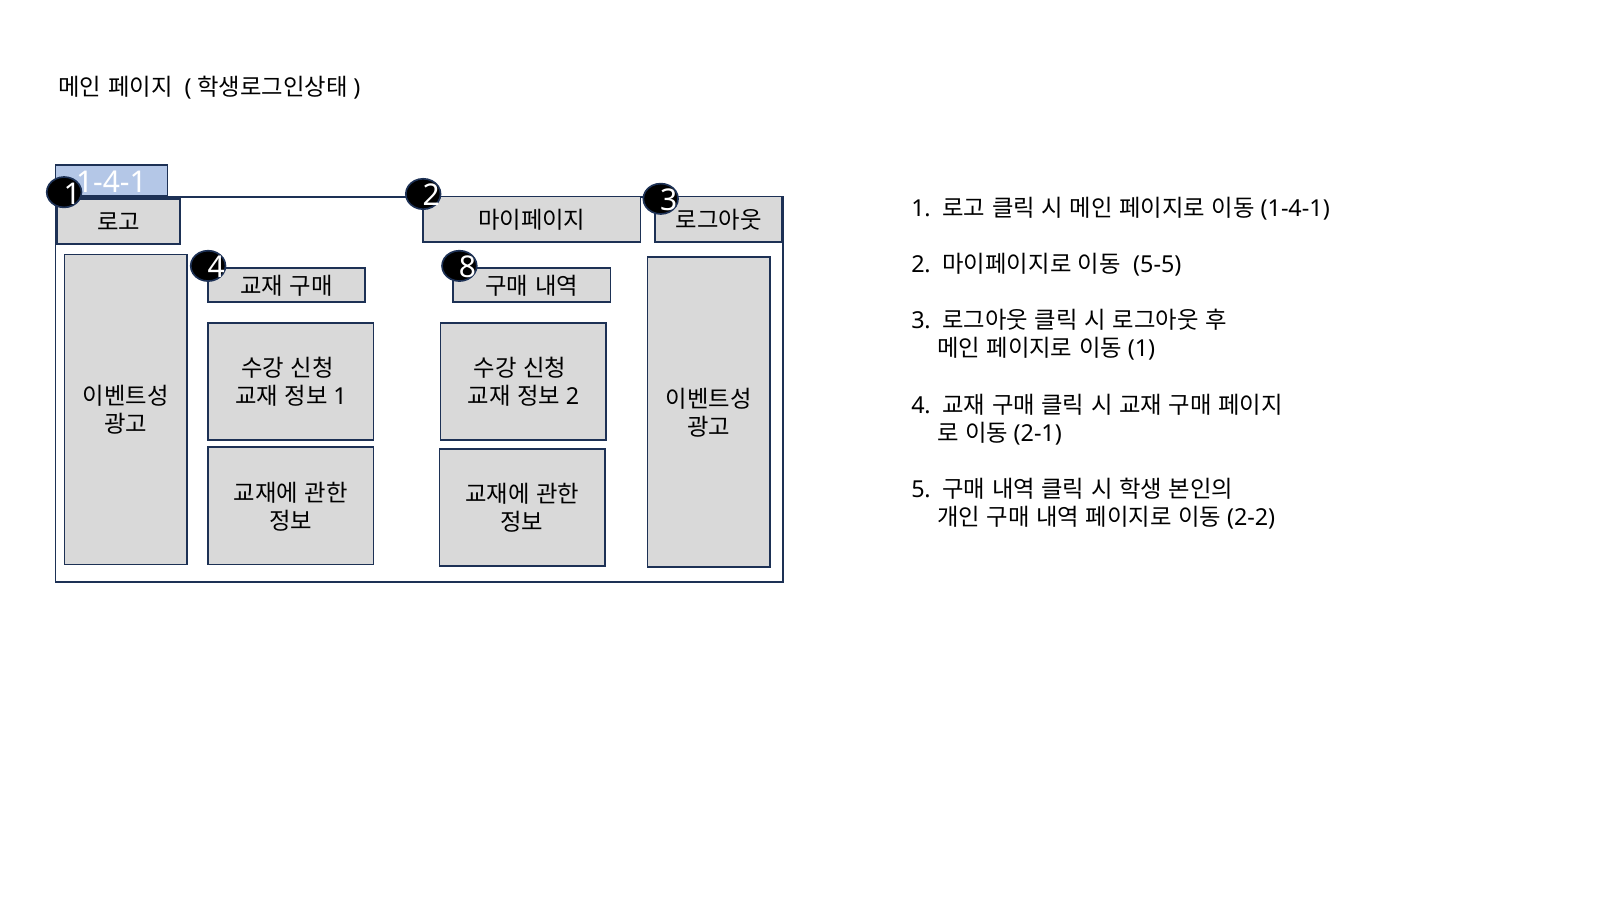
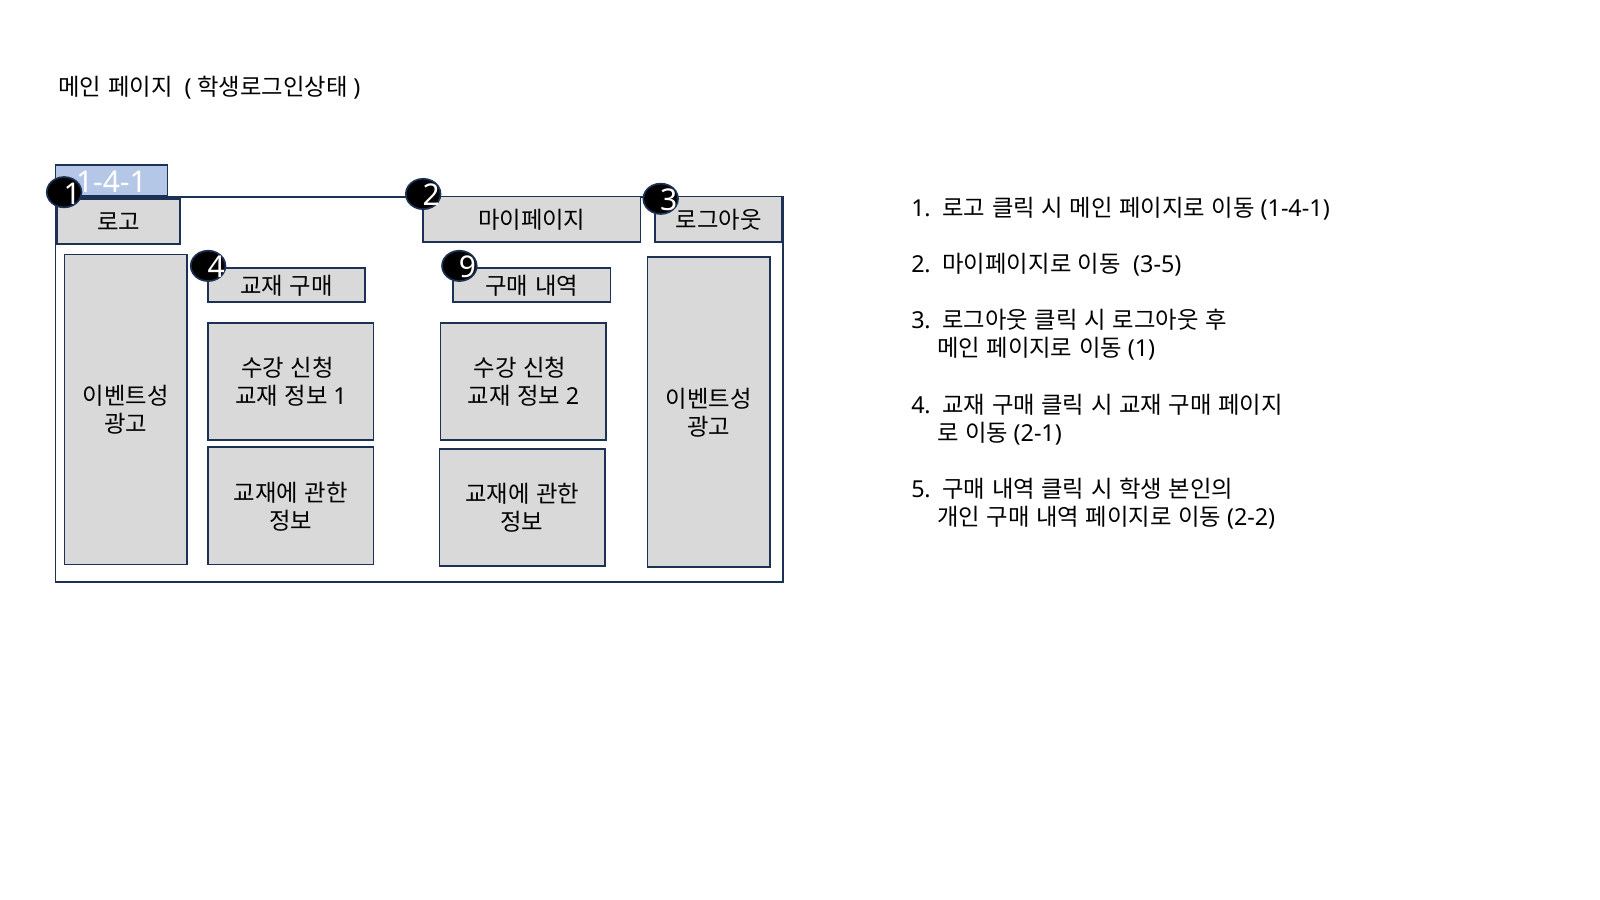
5-5: 5-5 -> 3-5 (1157, 265)
8: 8 -> 9 (467, 268)
